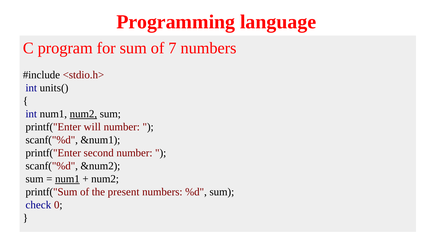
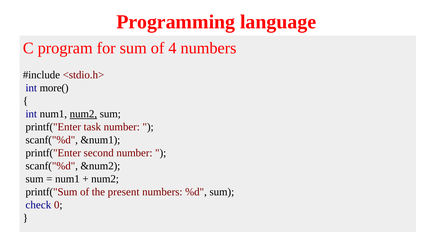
7: 7 -> 4 (172, 48)
units(: units( -> more( (54, 88)
will: will -> task (92, 127)
num1 underline: present -> none (67, 179)
